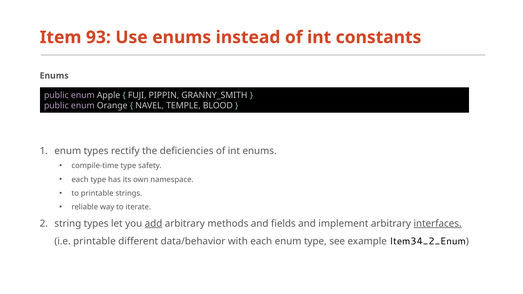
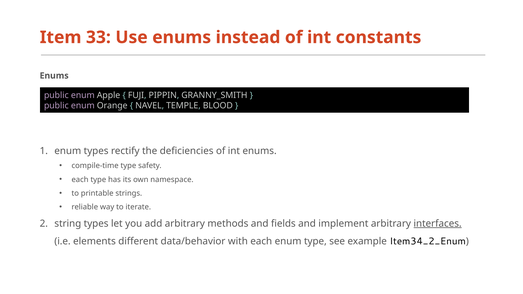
93: 93 -> 33 (98, 37)
add underline: present -> none (154, 224)
i.e printable: printable -> elements (94, 241)
